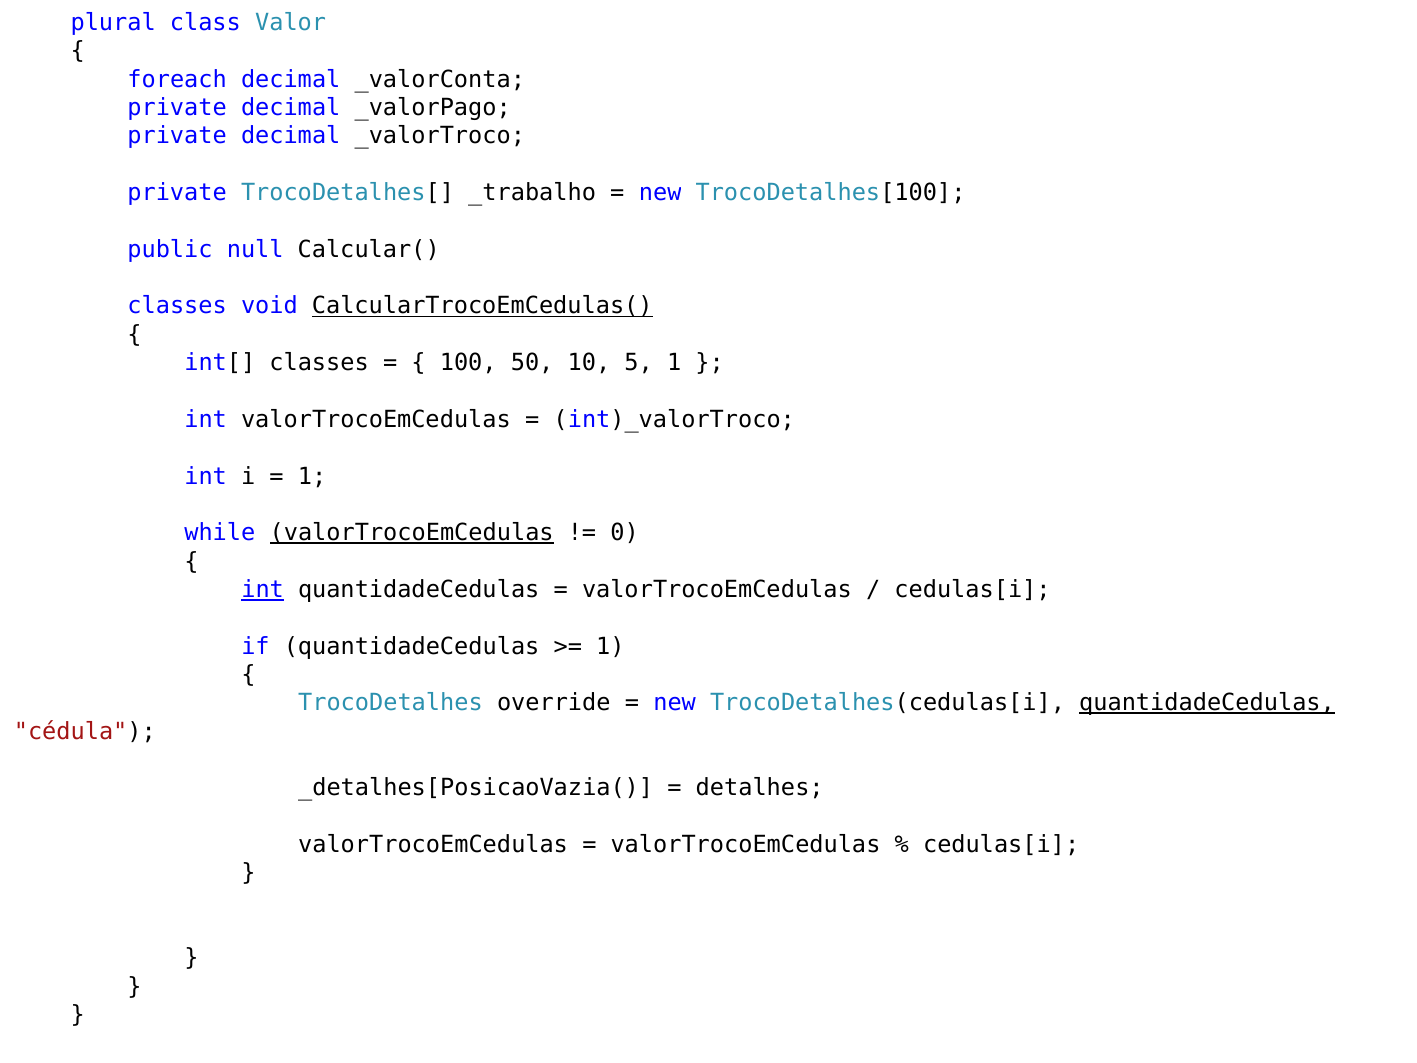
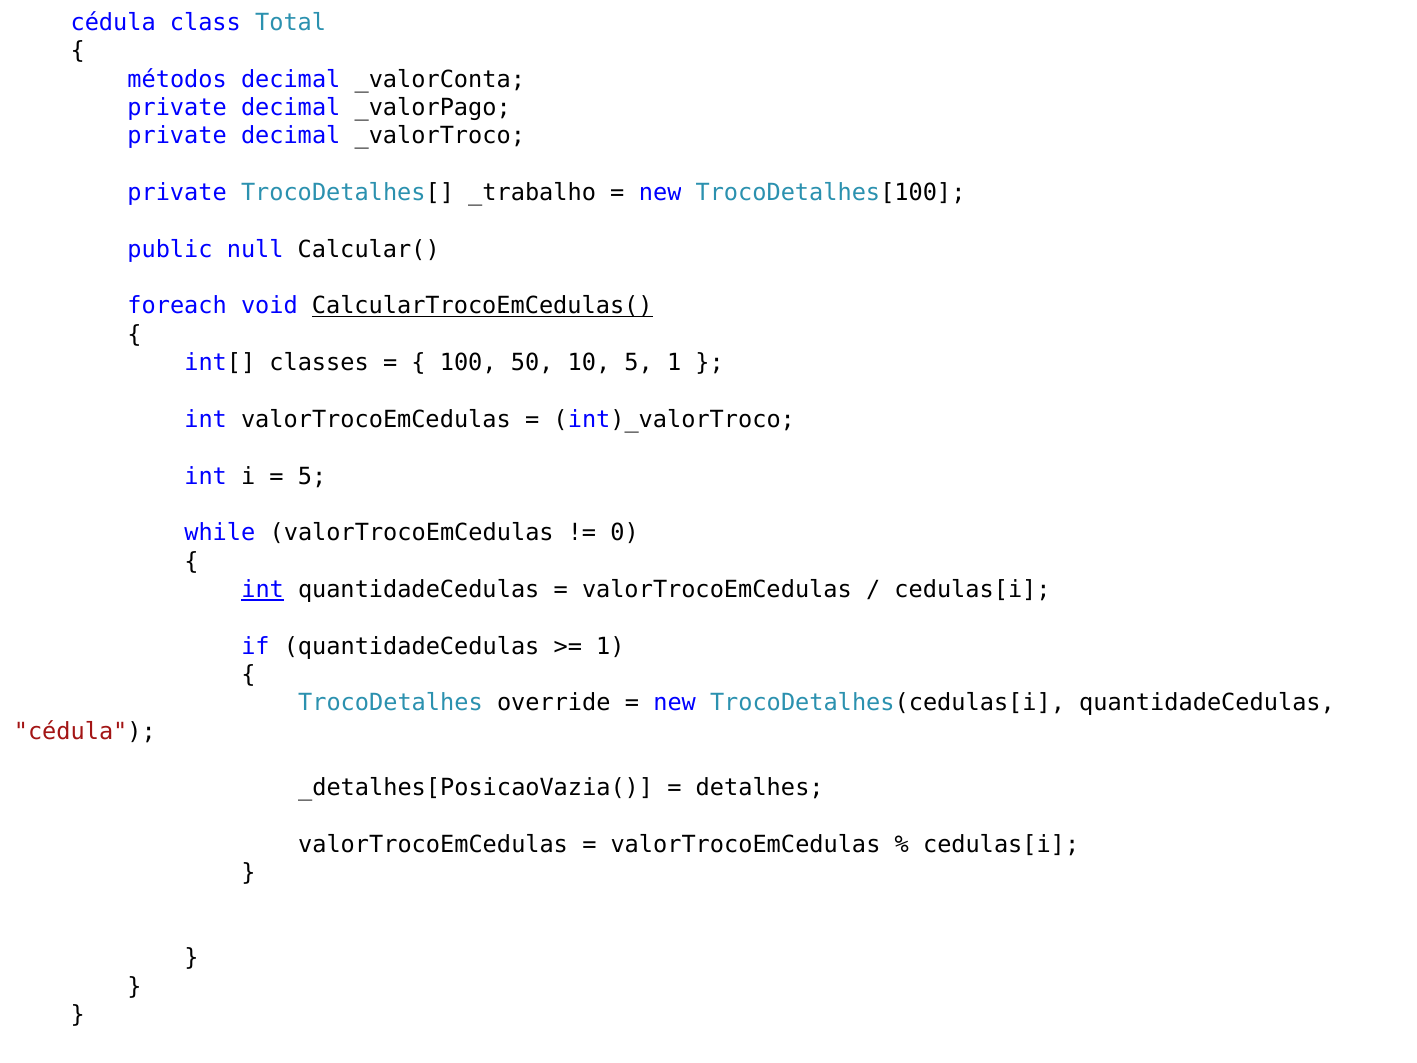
plural: plural -> cédula (113, 23)
Valor: Valor -> Total (291, 23)
foreach: foreach -> métodos (177, 79)
classes: classes -> foreach (177, 306)
1: 1 -> 5 (312, 476)
valorTrocoEmCedulas underline: present -> none (412, 533)
quantidadeCedulas underline: present -> none (1207, 703)
